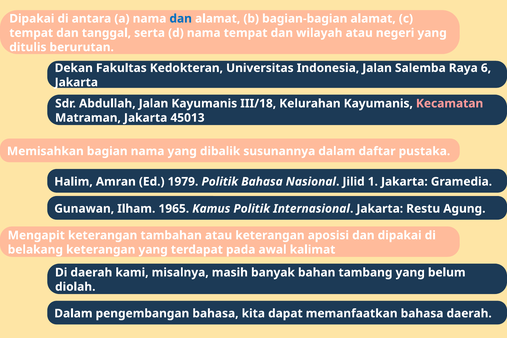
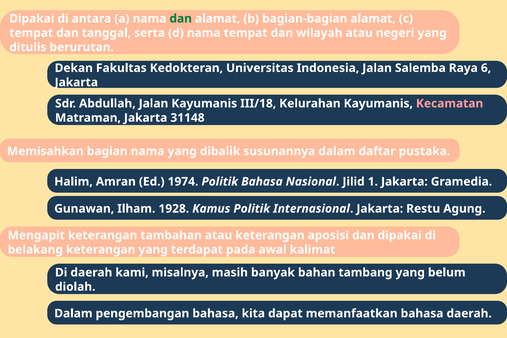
dan colour: blue -> green (181, 19)
45013: 45013 -> 31148 (188, 118)
1979: 1979 -> 1974 (183, 182)
1965: 1965 -> 1928 (174, 209)
